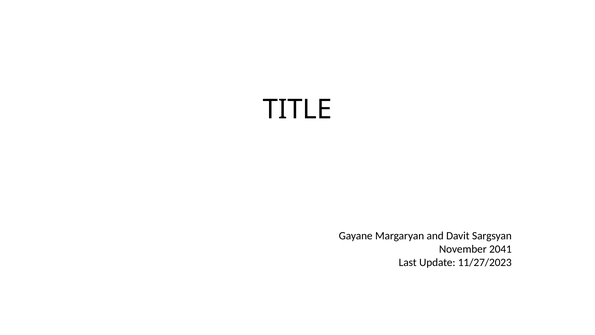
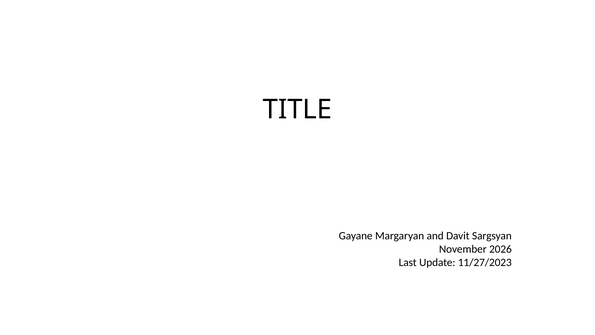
2041: 2041 -> 2026 (500, 249)
